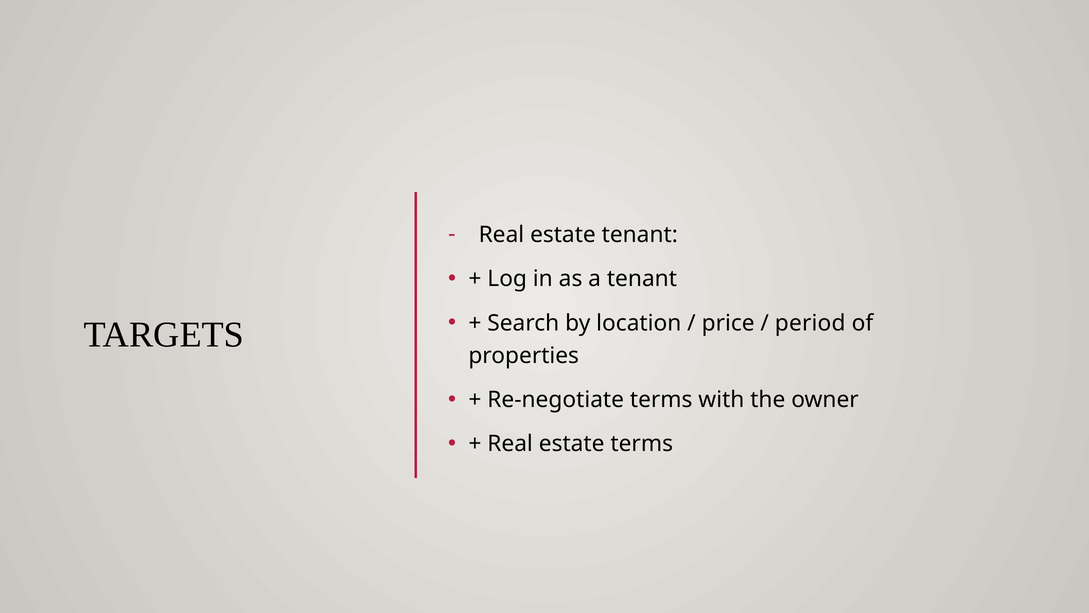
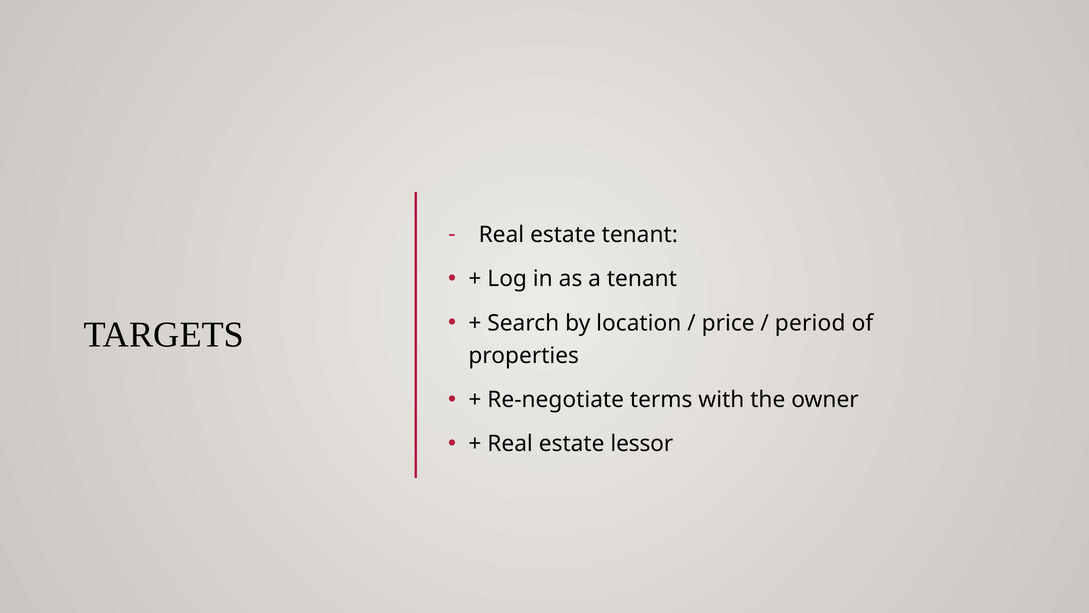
estate terms: terms -> lessor (642, 444)
